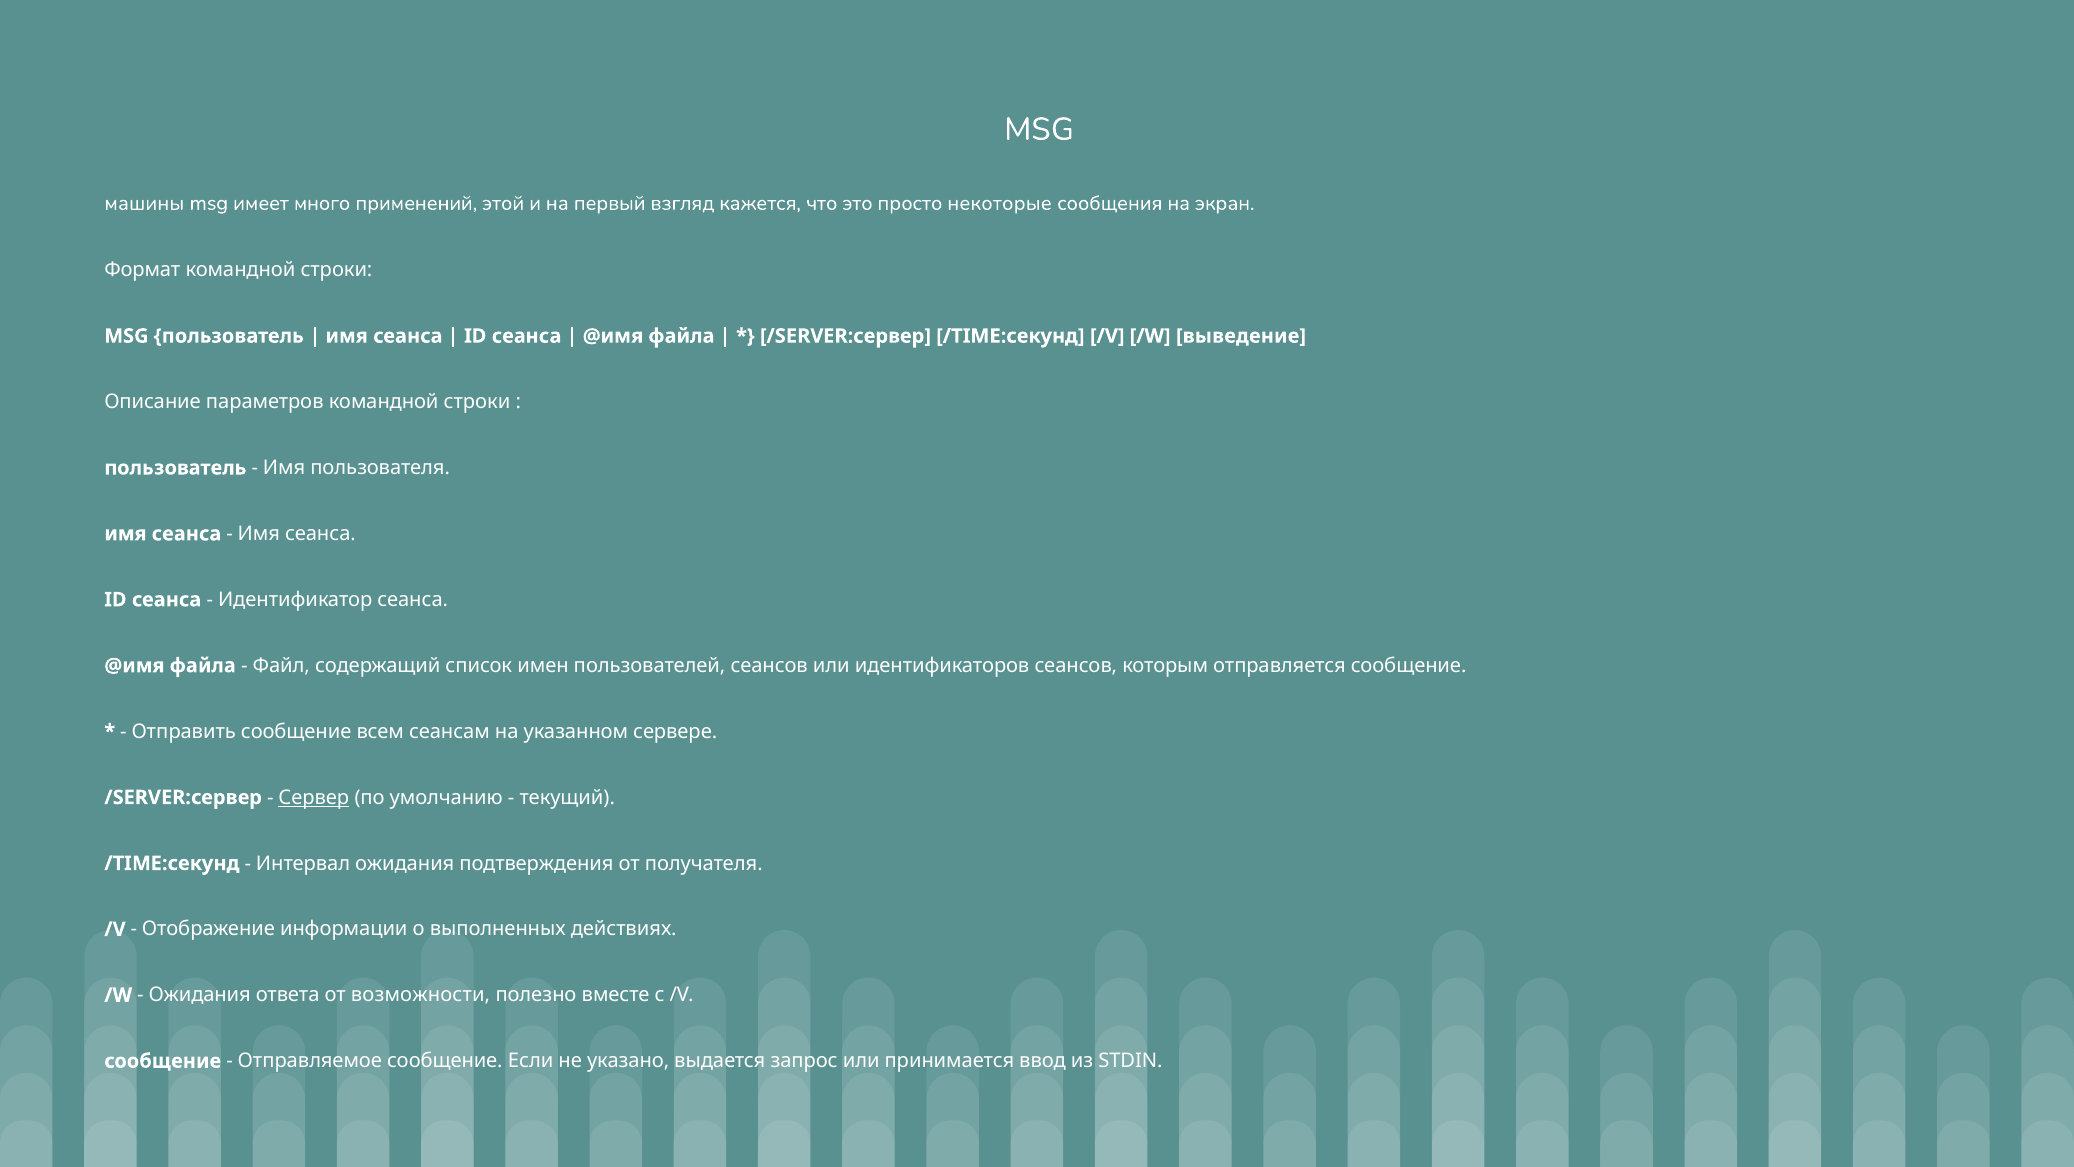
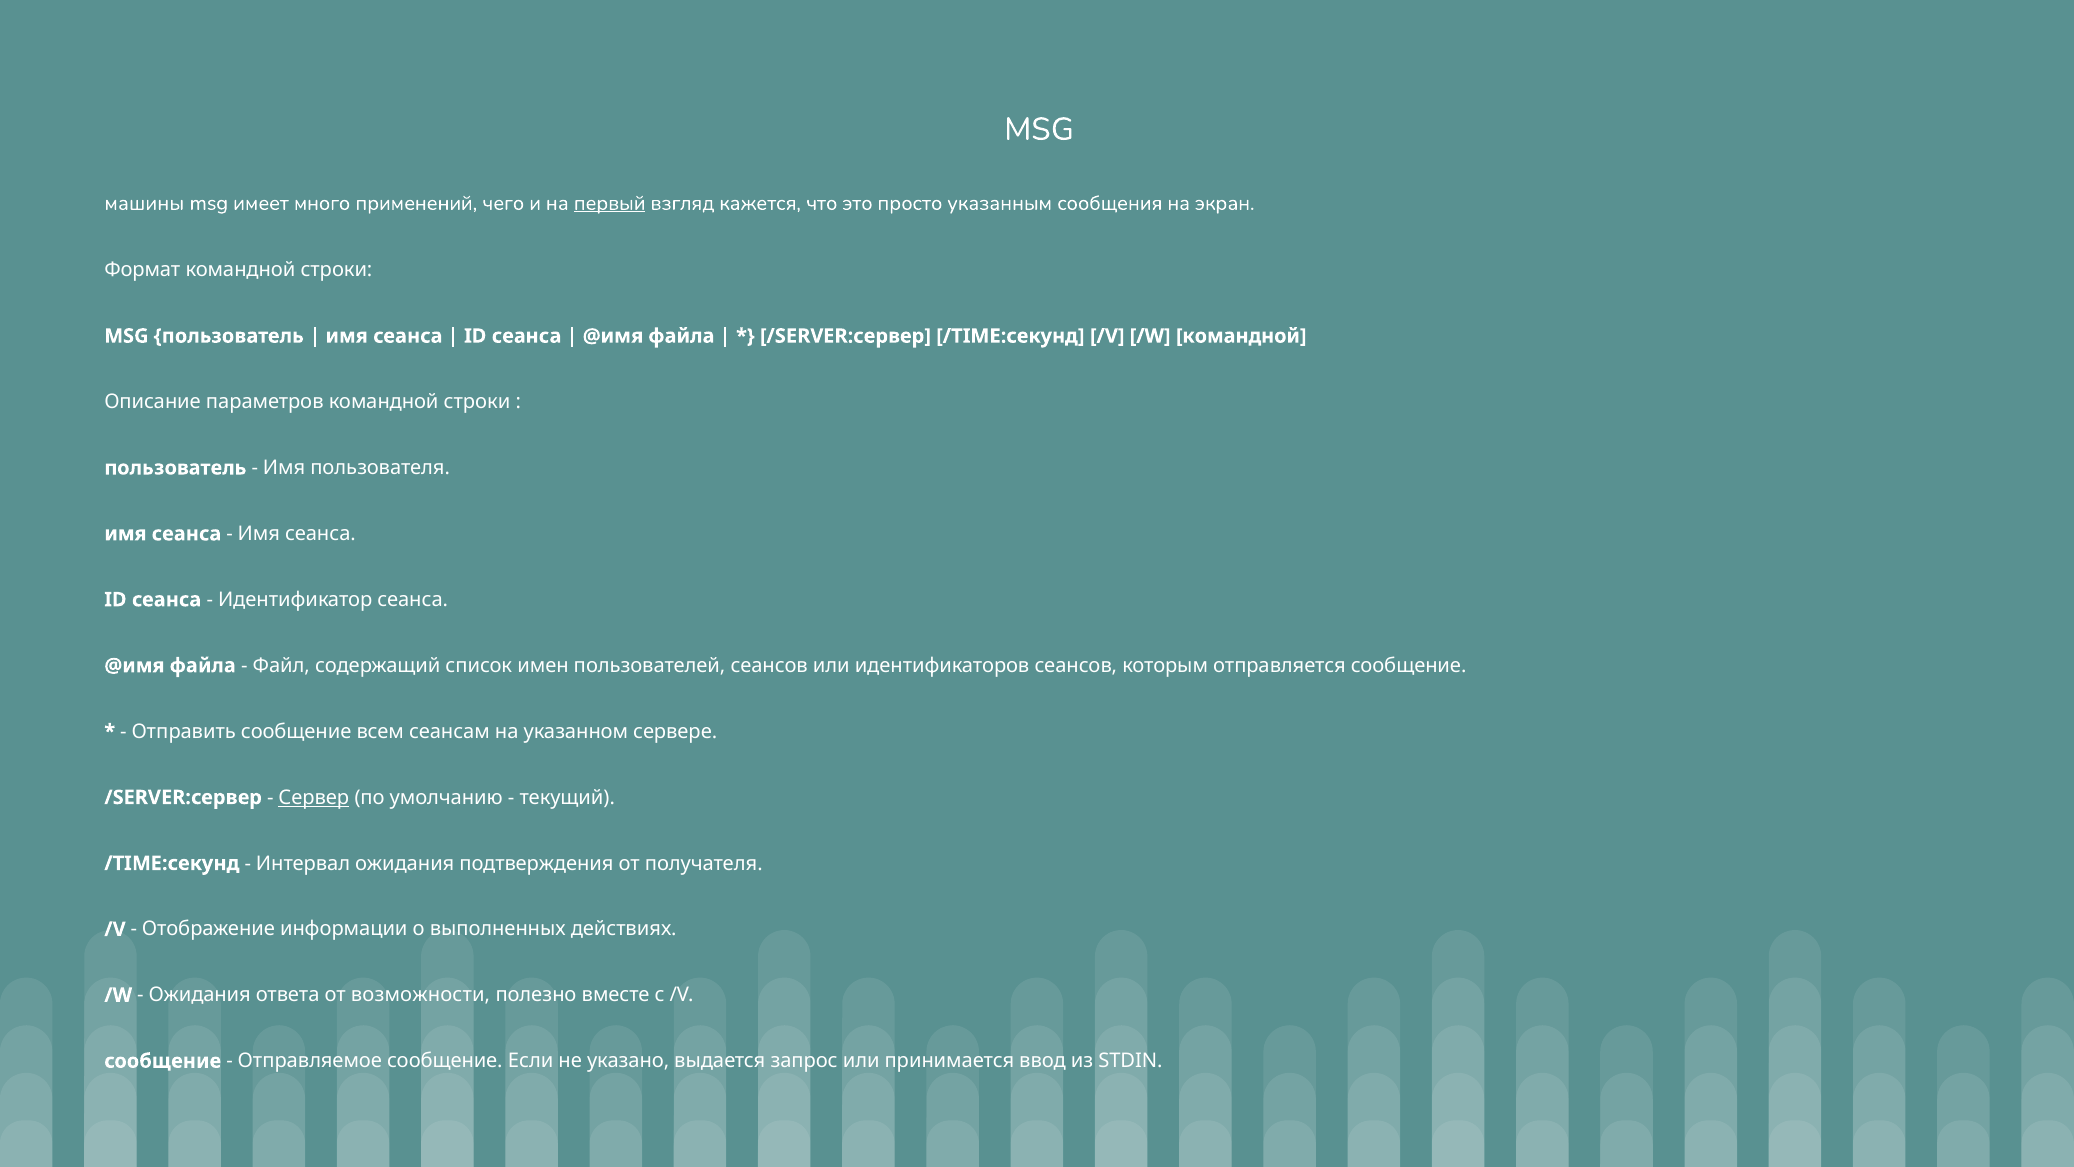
этой: этой -> чего (503, 203)
первый underline: none -> present (610, 203)
некоторые: некоторые -> указанным (1000, 203)
/W выведение: выведение -> командной (1241, 336)
